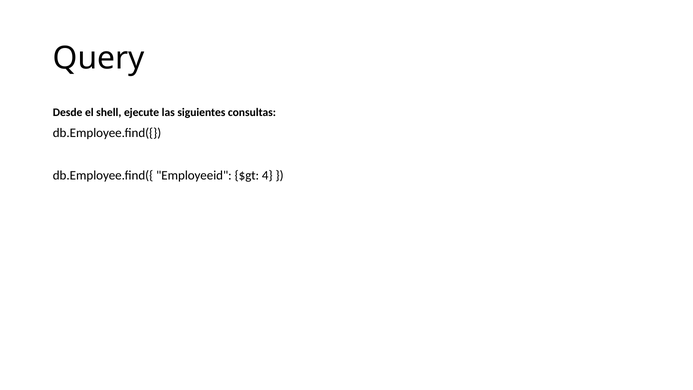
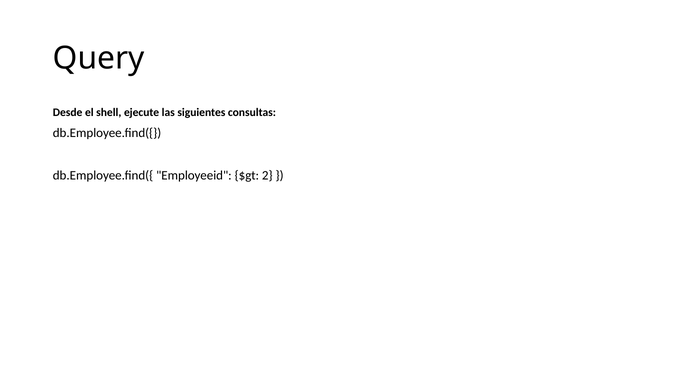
4: 4 -> 2 (267, 175)
